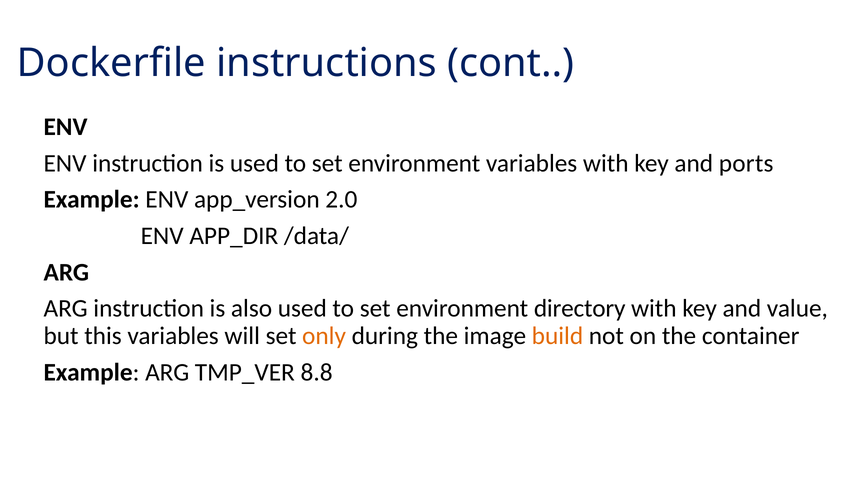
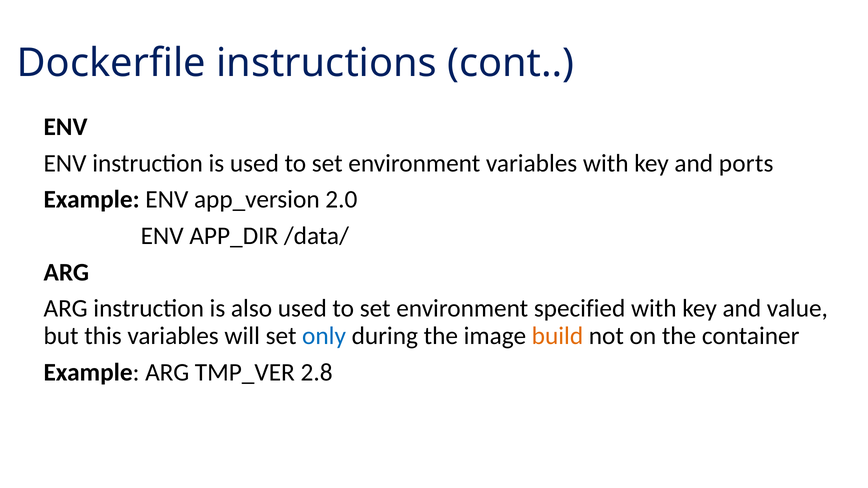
directory: directory -> specified (580, 309)
only colour: orange -> blue (324, 336)
8.8: 8.8 -> 2.8 (317, 372)
